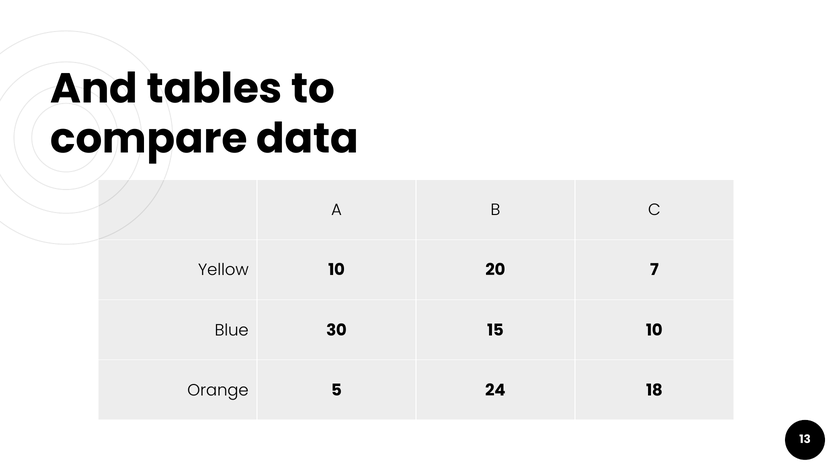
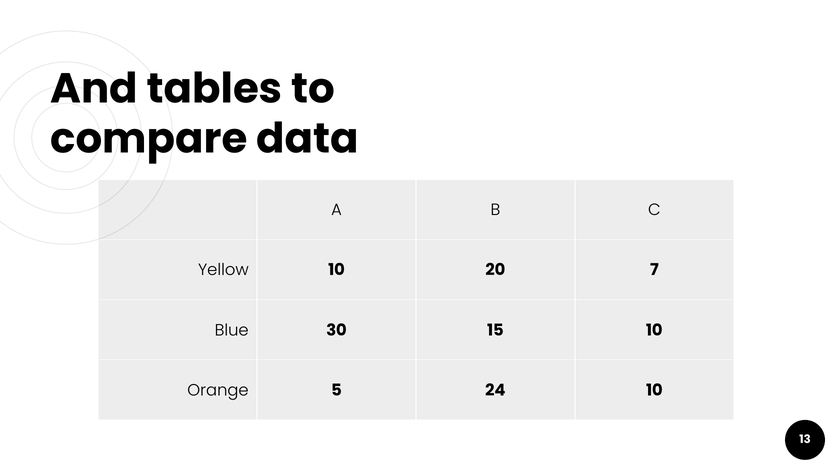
24 18: 18 -> 10 (654, 390)
